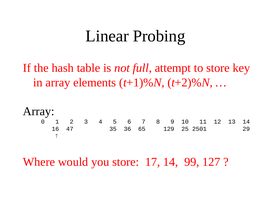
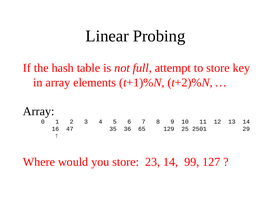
17: 17 -> 23 (153, 162)
